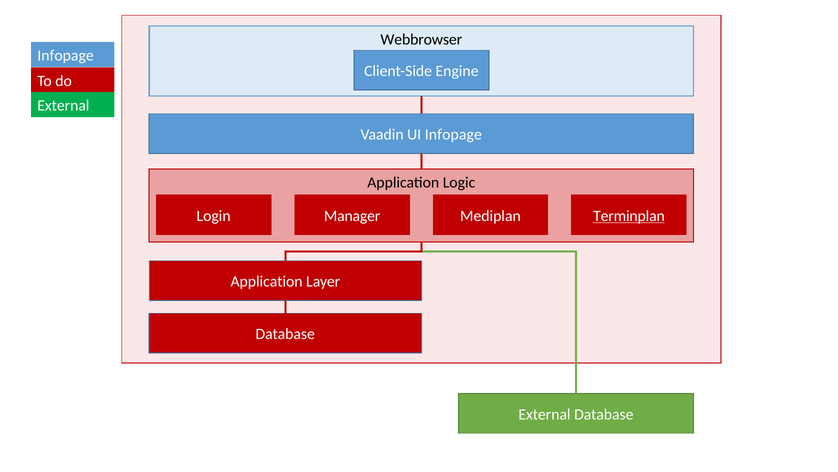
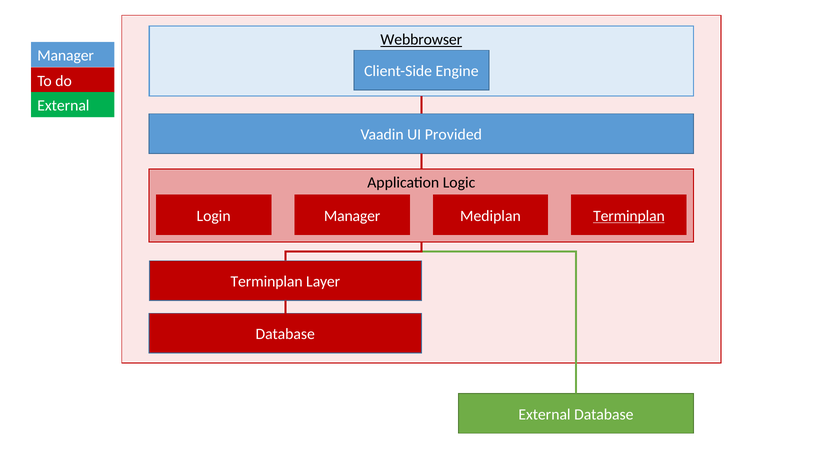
Webbrowser underline: none -> present (421, 40)
Infopage: Infopage -> Manager (66, 55)
UI Infopage: Infopage -> Provided (453, 134)
Application: Application -> Terminplan (267, 281)
